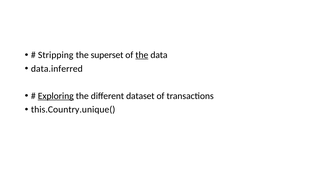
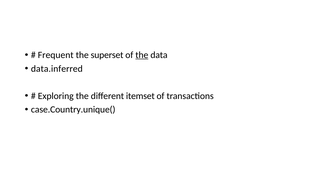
Stripping: Stripping -> Frequent (56, 55)
Exploring underline: present -> none (56, 96)
dataset: dataset -> itemset (140, 96)
this.Country.unique(: this.Country.unique( -> case.Country.unique( (73, 110)
